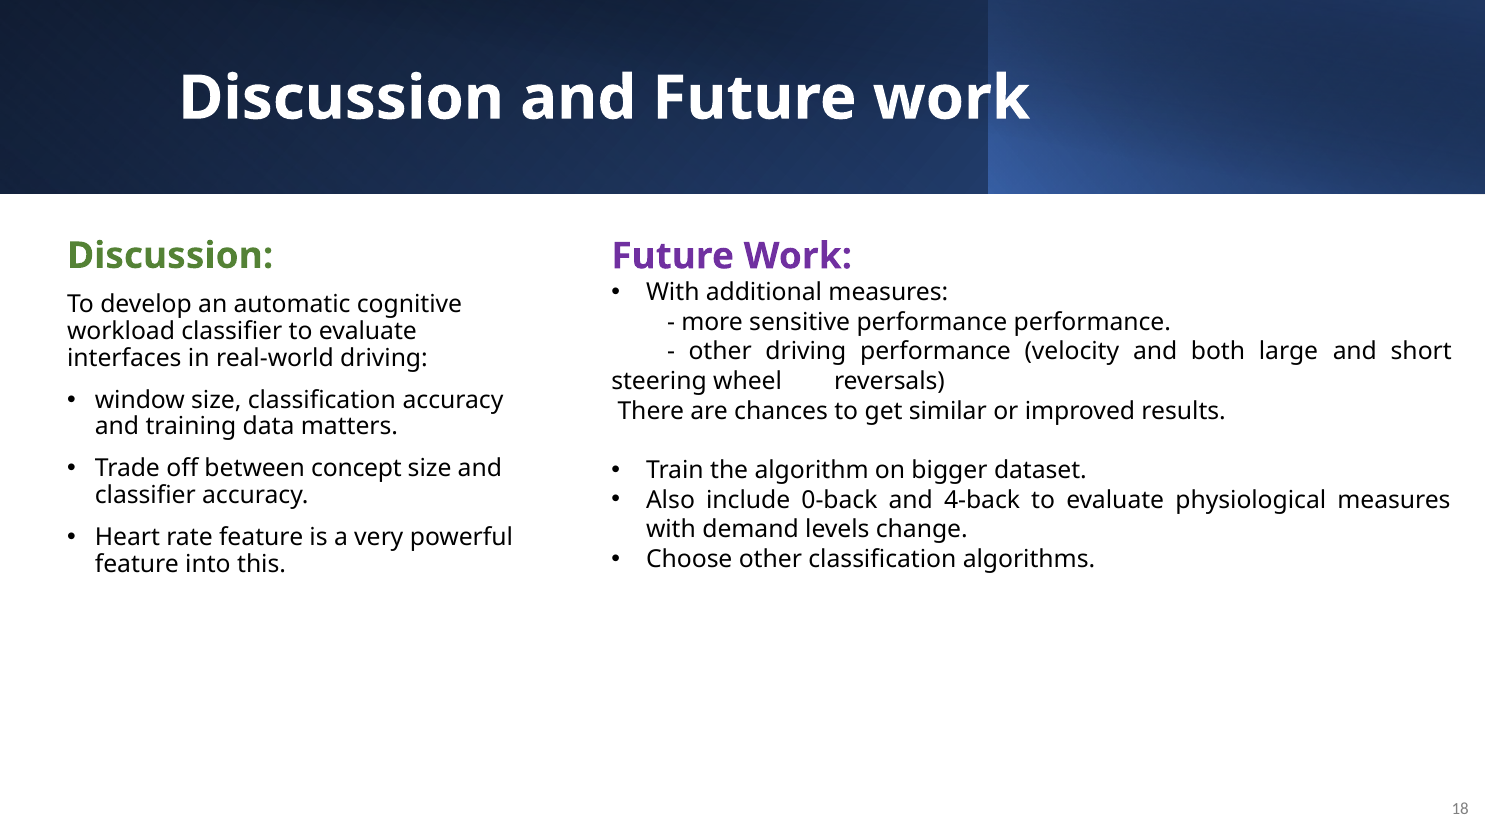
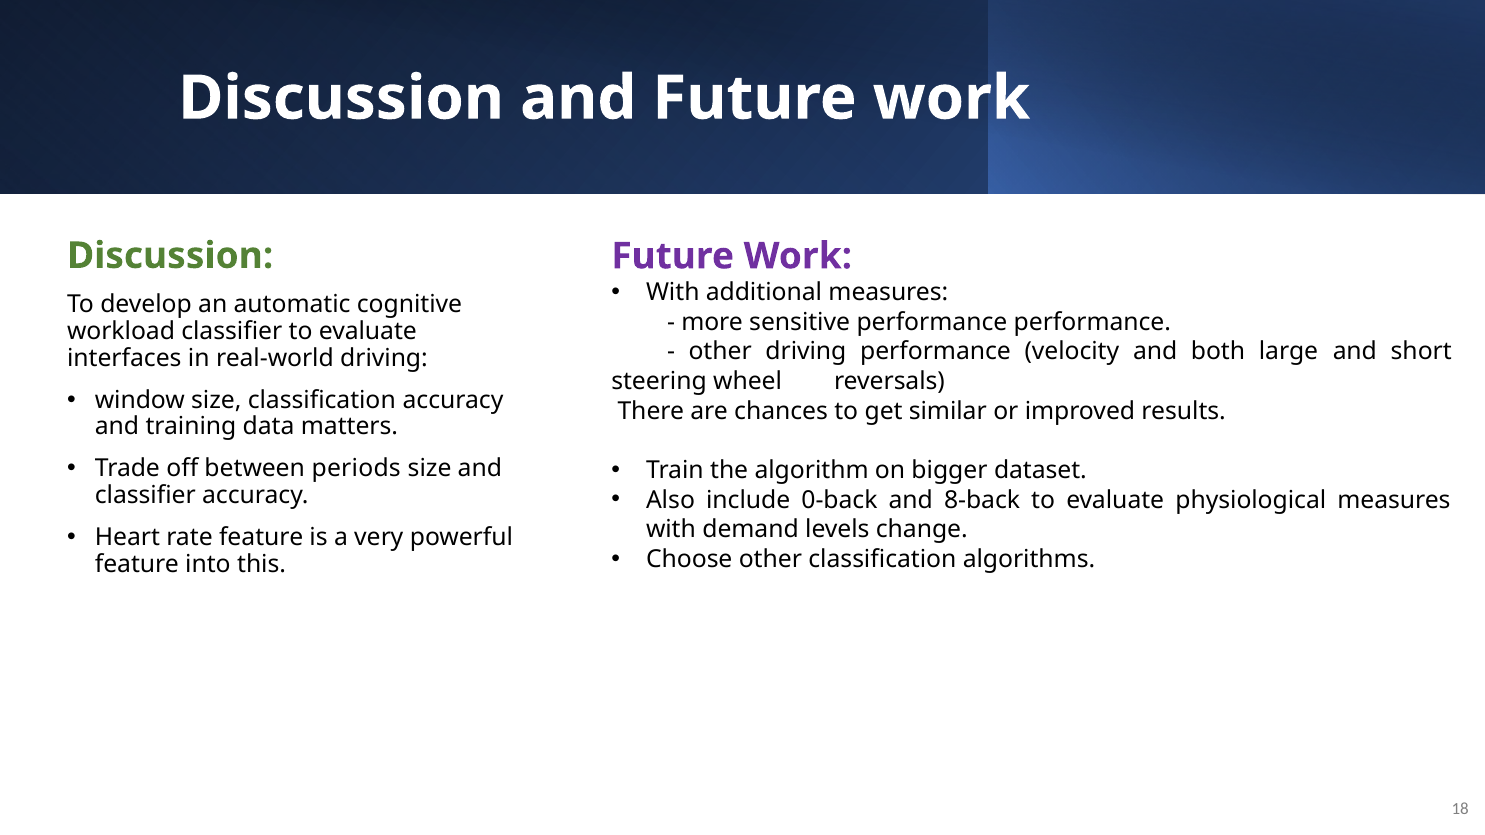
concept: concept -> periods (356, 469)
4-back: 4-back -> 8-back (982, 500)
